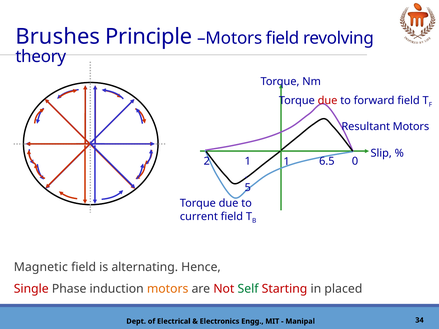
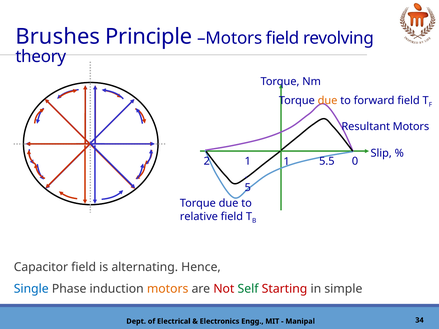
due colour: red -> orange (328, 101)
6.5: 6.5 -> 5.5 (327, 161)
current: current -> relative (199, 217)
Magnetic: Magnetic -> Capacitor (41, 267)
Single colour: red -> blue (31, 289)
placed: placed -> simple (343, 289)
